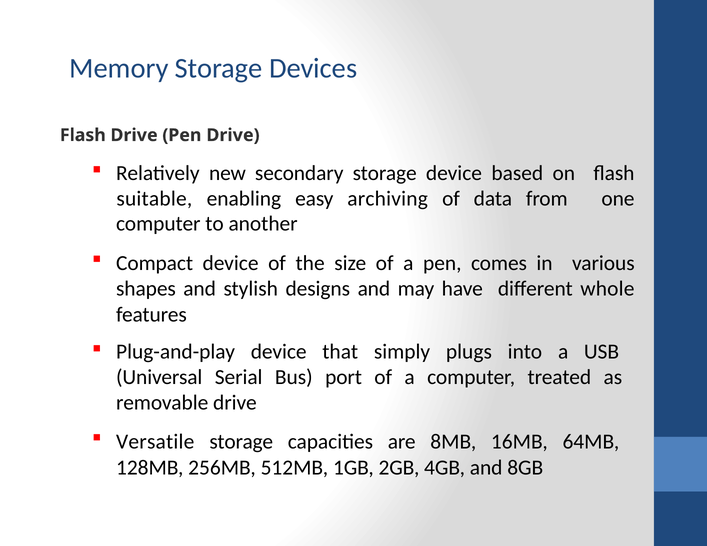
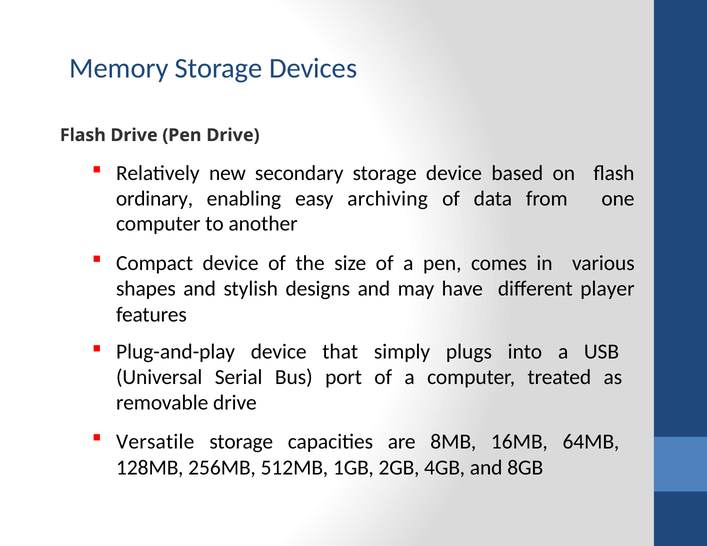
suitable: suitable -> ordinary (155, 199)
whole: whole -> player (607, 289)
